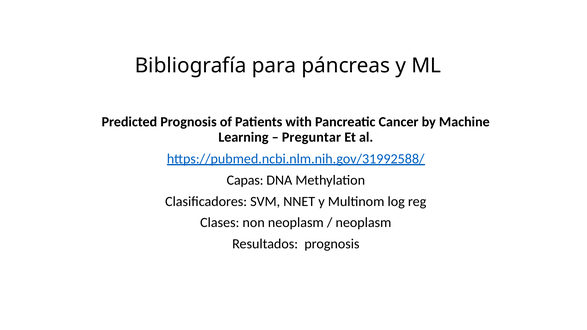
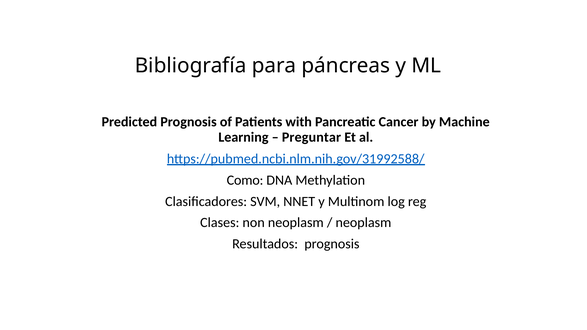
Capas: Capas -> Como (245, 180)
